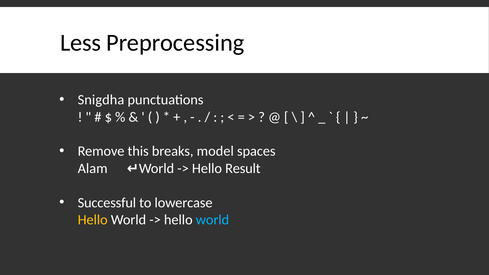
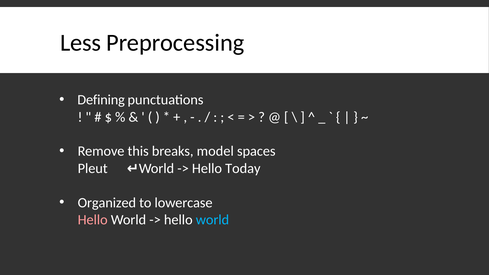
Snigdha: Snigdha -> Defining (101, 100)
Alam: Alam -> Pleut (93, 168)
Result: Result -> Today (243, 168)
Successful: Successful -> Organized (107, 203)
Hello colour: yellow -> pink (93, 220)
